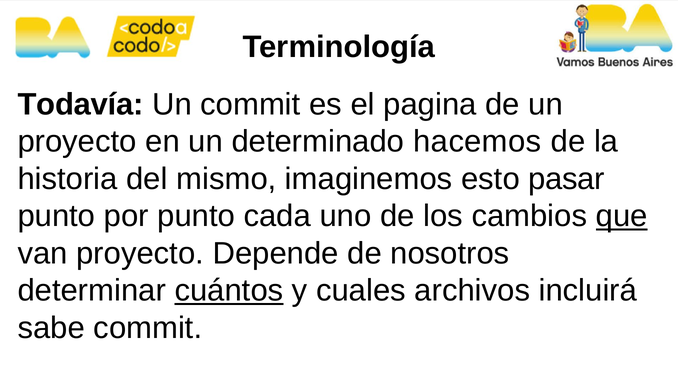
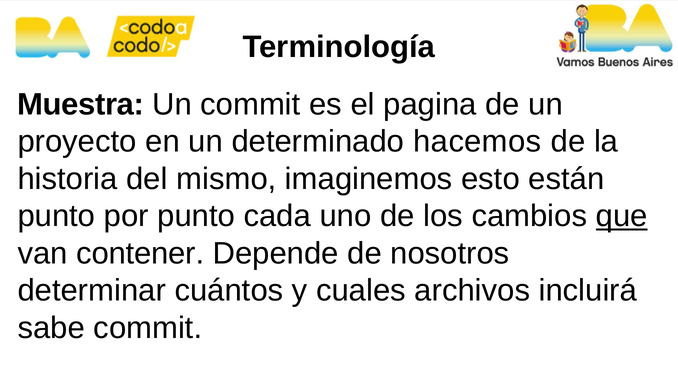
Todavía: Todavía -> Muestra (81, 104)
pasar: pasar -> están (566, 179)
van proyecto: proyecto -> contener (140, 254)
cuántos underline: present -> none (229, 291)
